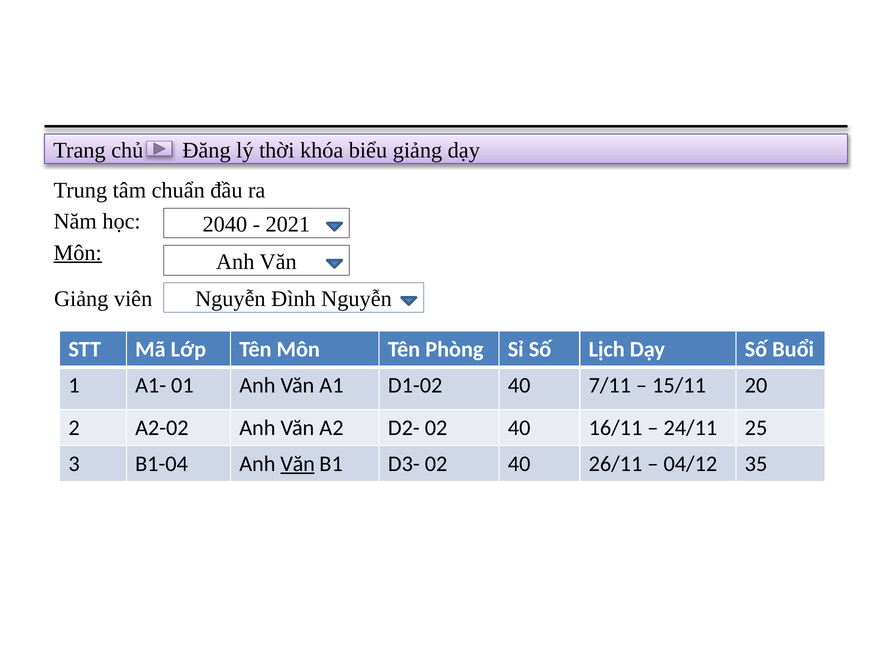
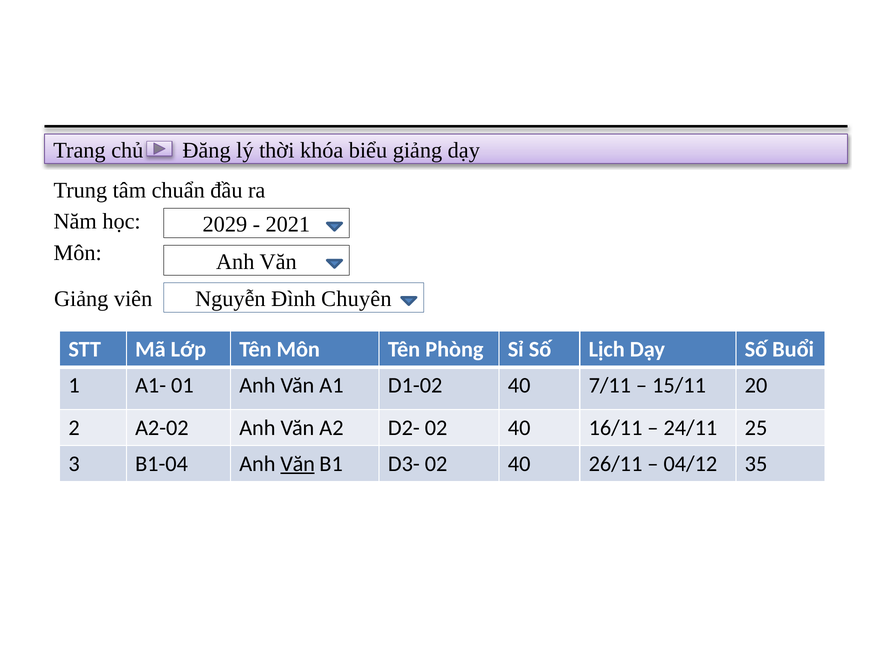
2040: 2040 -> 2029 (225, 225)
Môn underline: present -> none (78, 253)
Đình Nguyễn: Nguyễn -> Chuyên (356, 299)
